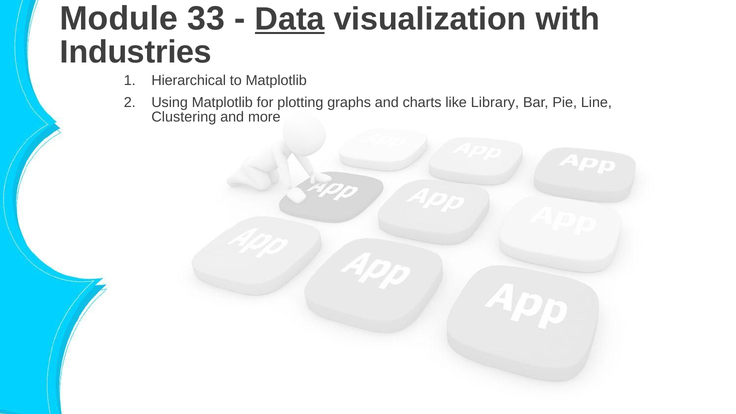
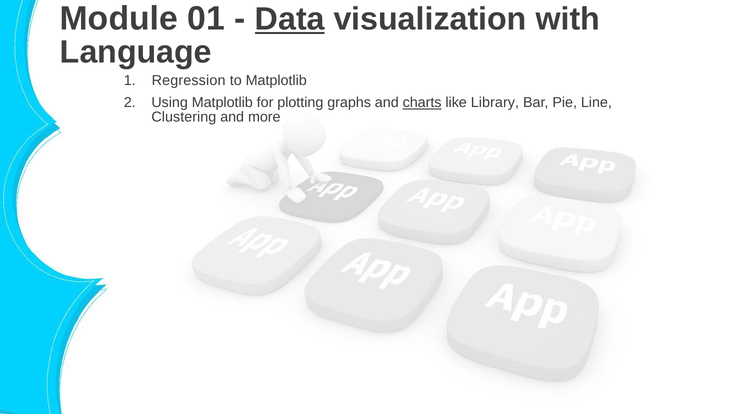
33: 33 -> 01 (206, 19)
Industries: Industries -> Language (136, 52)
Hierarchical: Hierarchical -> Regression (189, 81)
charts underline: none -> present (422, 103)
